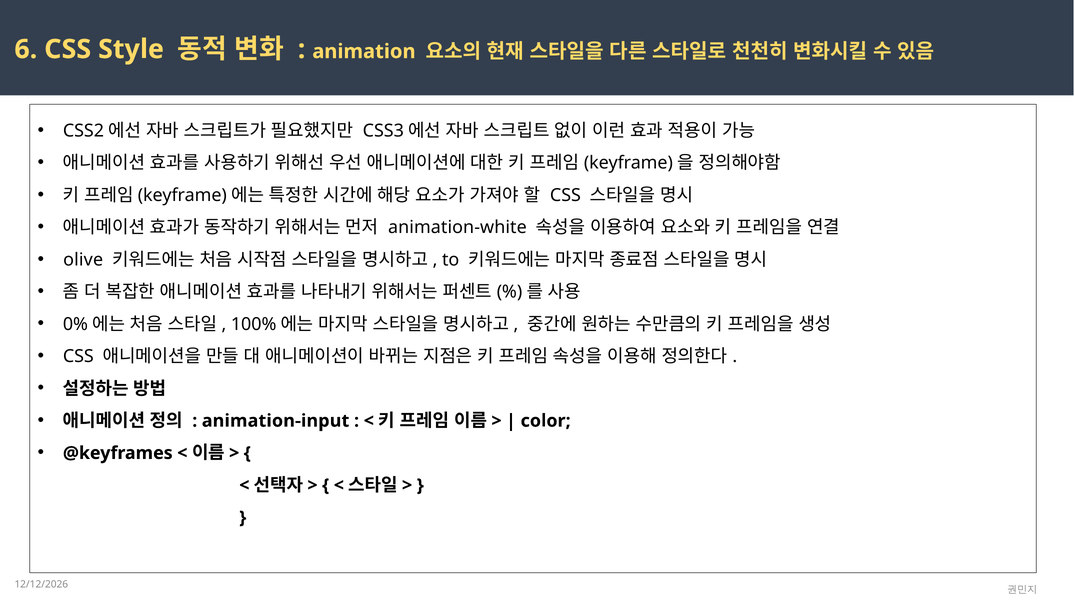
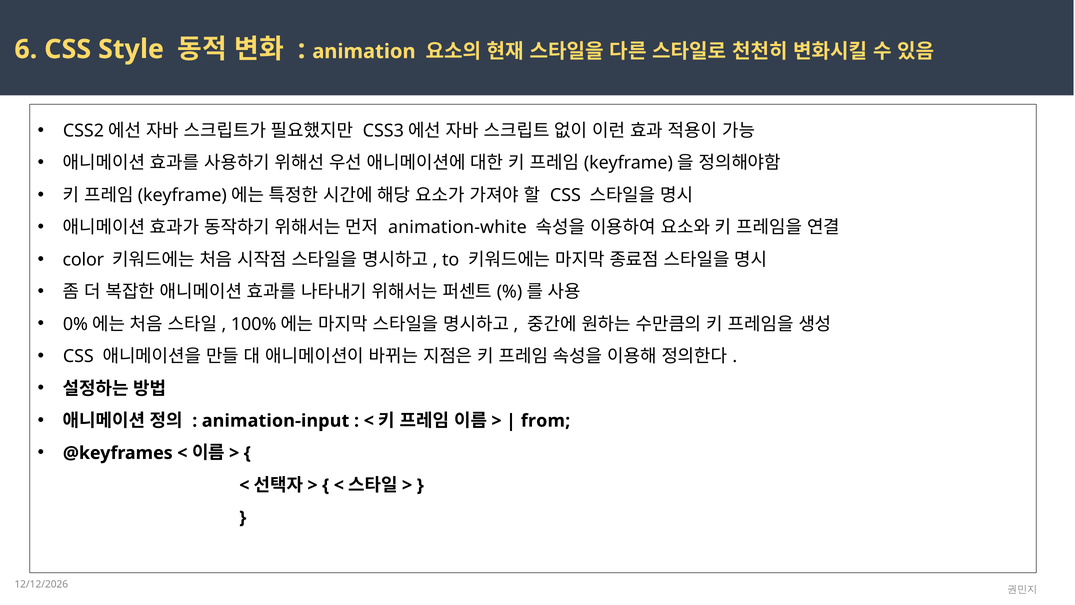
olive: olive -> color (83, 260)
color: color -> from (546, 421)
